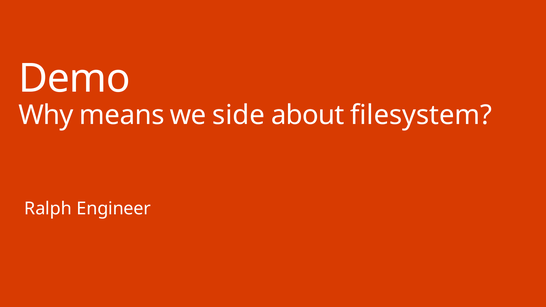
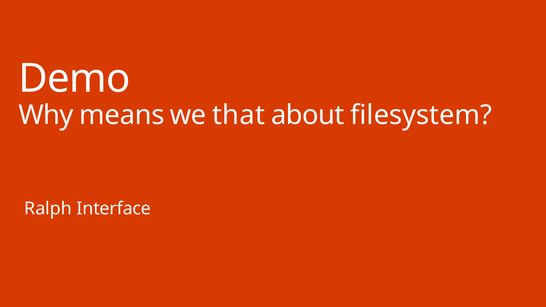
side: side -> that (239, 115)
Engineer: Engineer -> Interface (114, 209)
